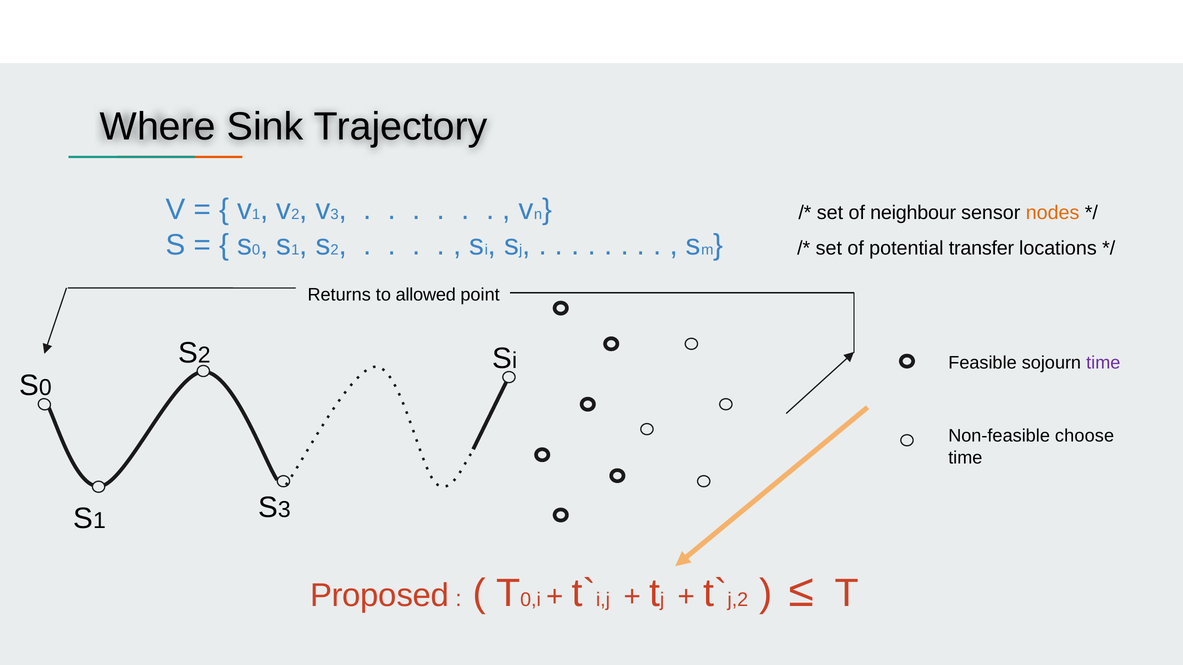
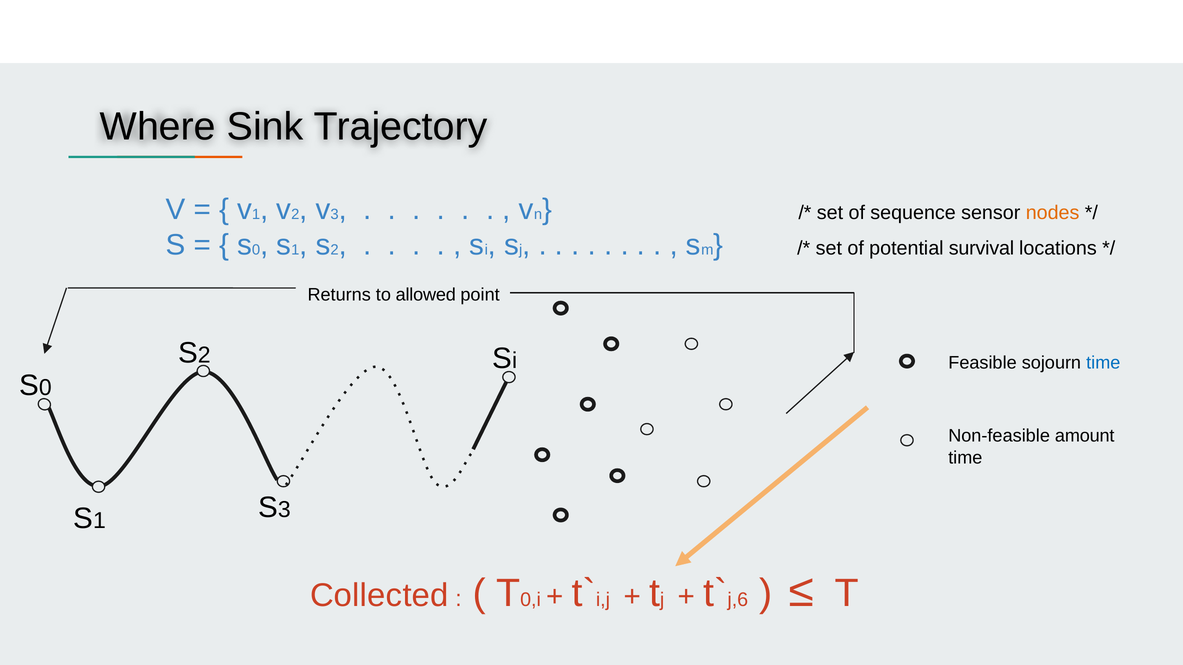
neighbour: neighbour -> sequence (913, 213)
transfer: transfer -> survival (981, 248)
time colour: purple -> blue (1103, 363)
choose: choose -> amount (1085, 436)
Proposed: Proposed -> Collected (379, 596)
j,2: j,2 -> j,6 (738, 600)
